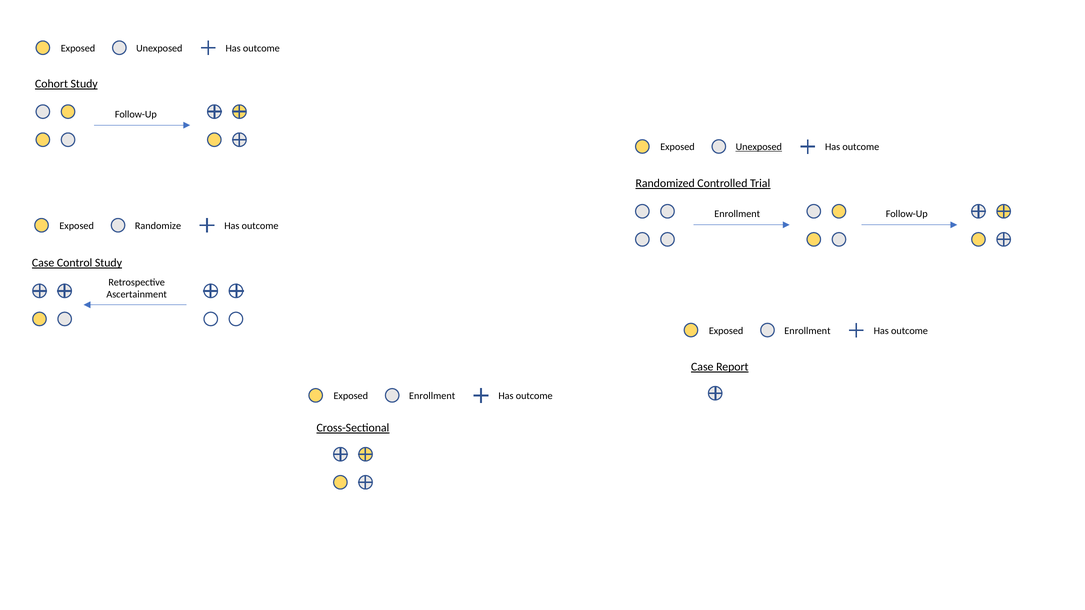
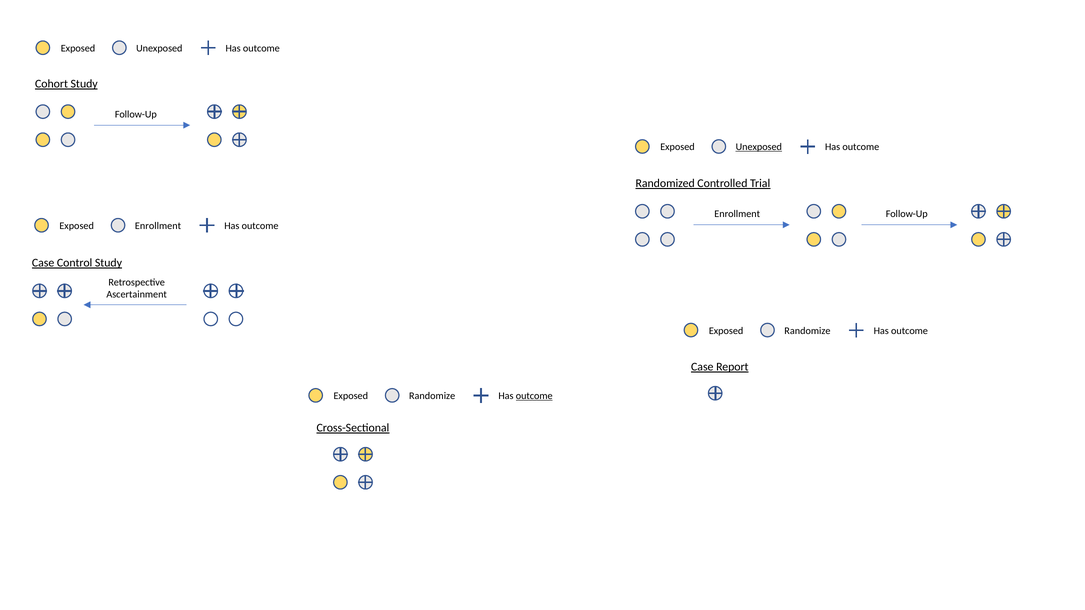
Exposed Randomize: Randomize -> Enrollment (158, 226)
Enrollment: Enrollment -> Randomize (807, 331)
Enrollment: Enrollment -> Randomize (432, 396)
outcome underline: none -> present (534, 396)
